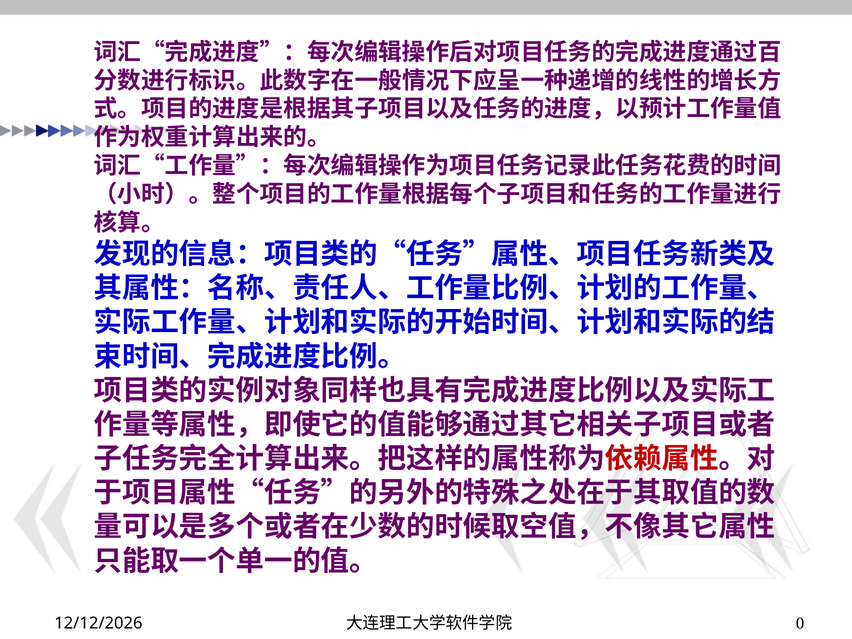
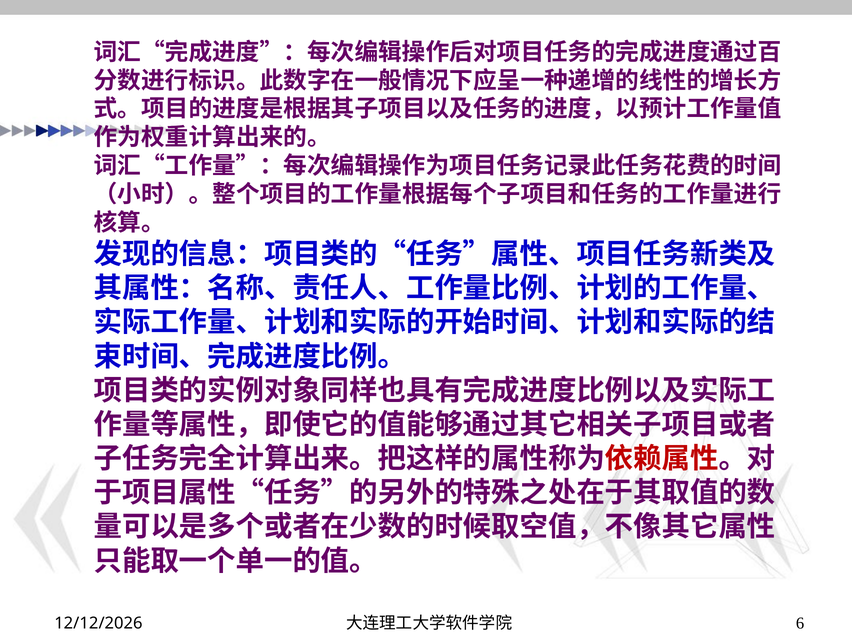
0: 0 -> 6 (800, 623)
